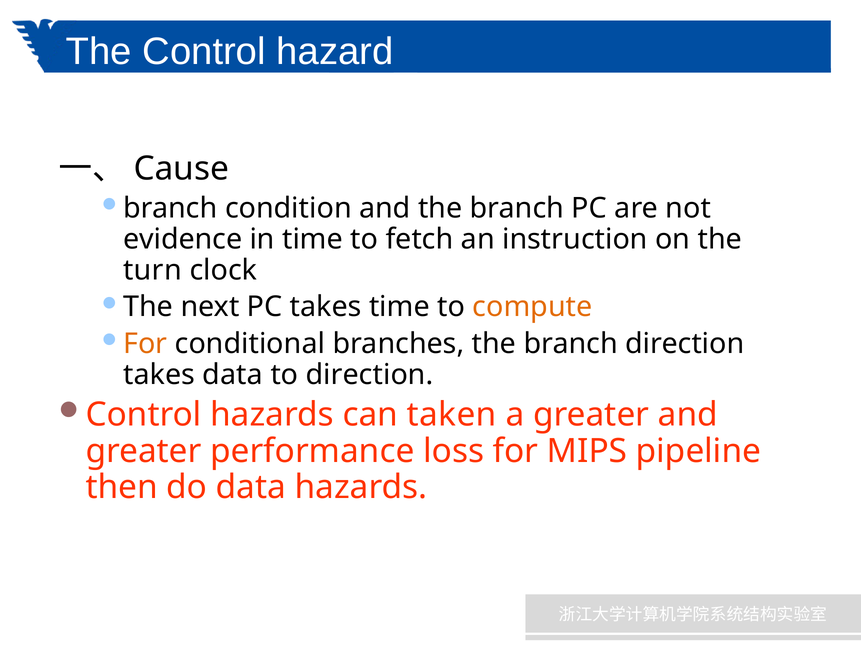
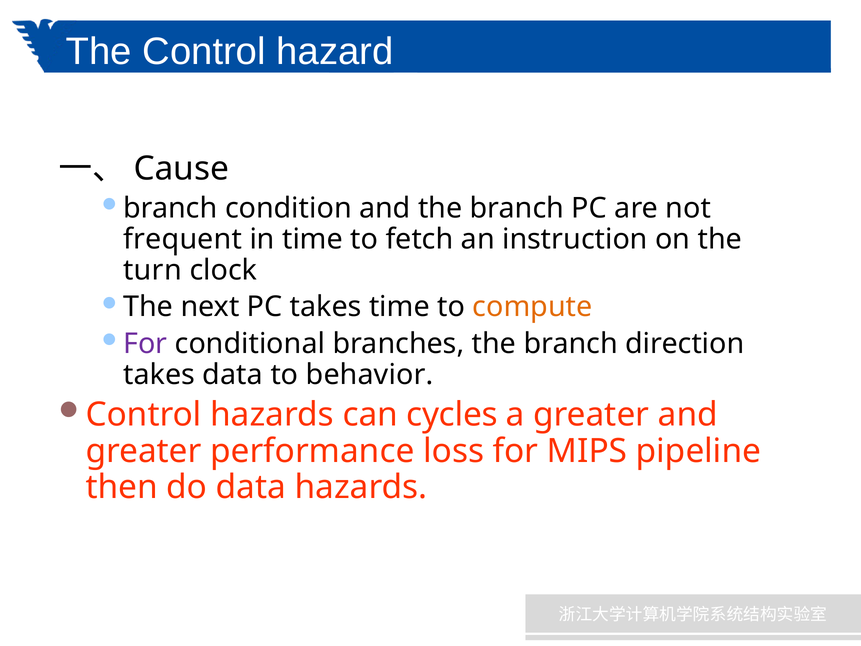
evidence: evidence -> frequent (183, 239)
For colour: orange -> purple (145, 344)
to direction: direction -> behavior (370, 374)
taken: taken -> cycles (452, 415)
